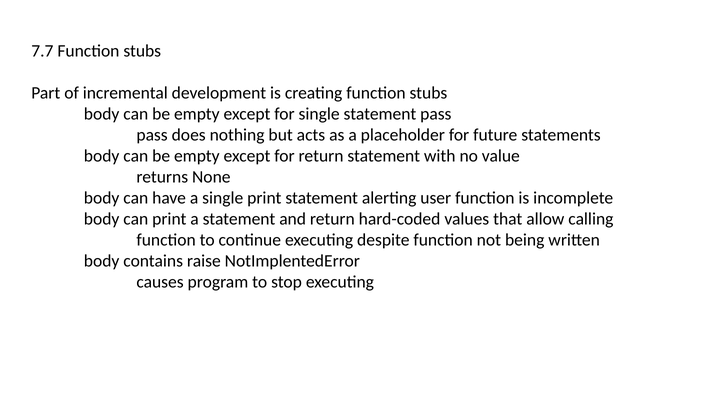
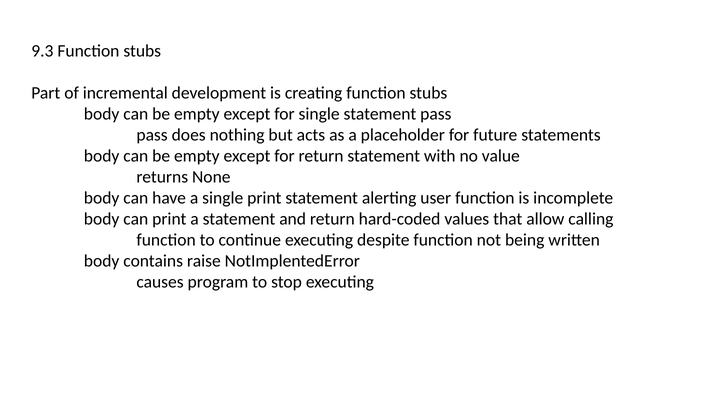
7.7: 7.7 -> 9.3 (42, 51)
